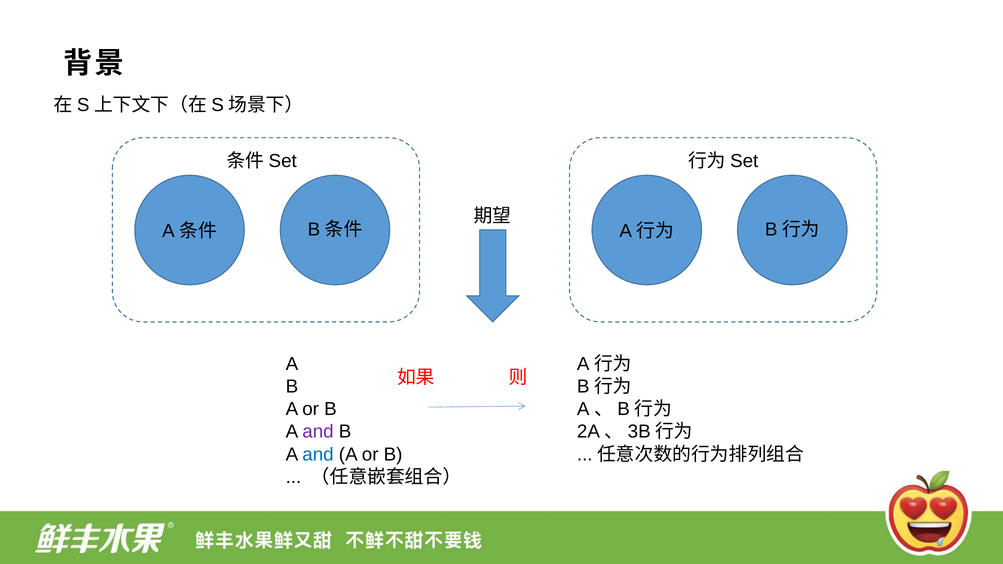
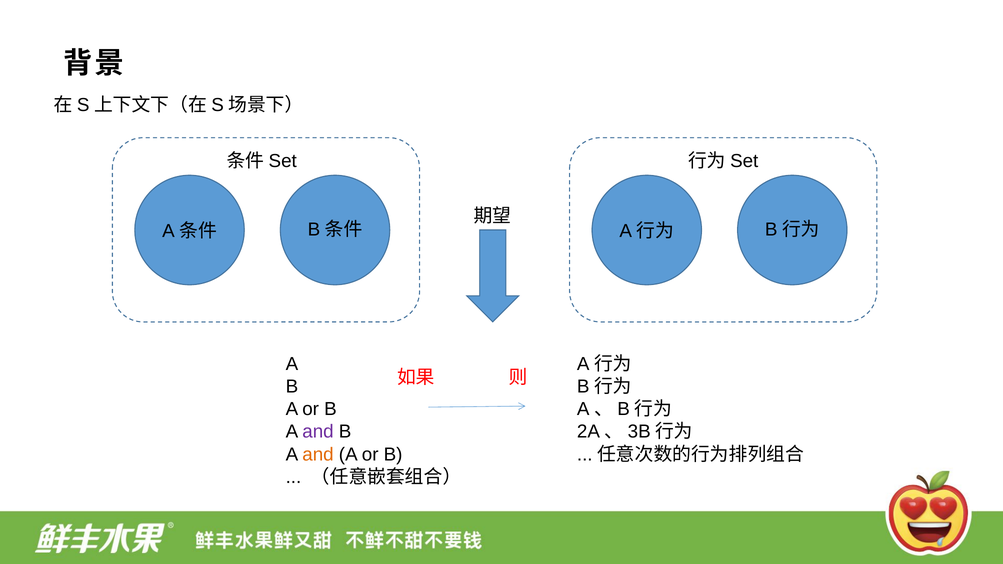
and colour: blue -> orange (318, 454)
